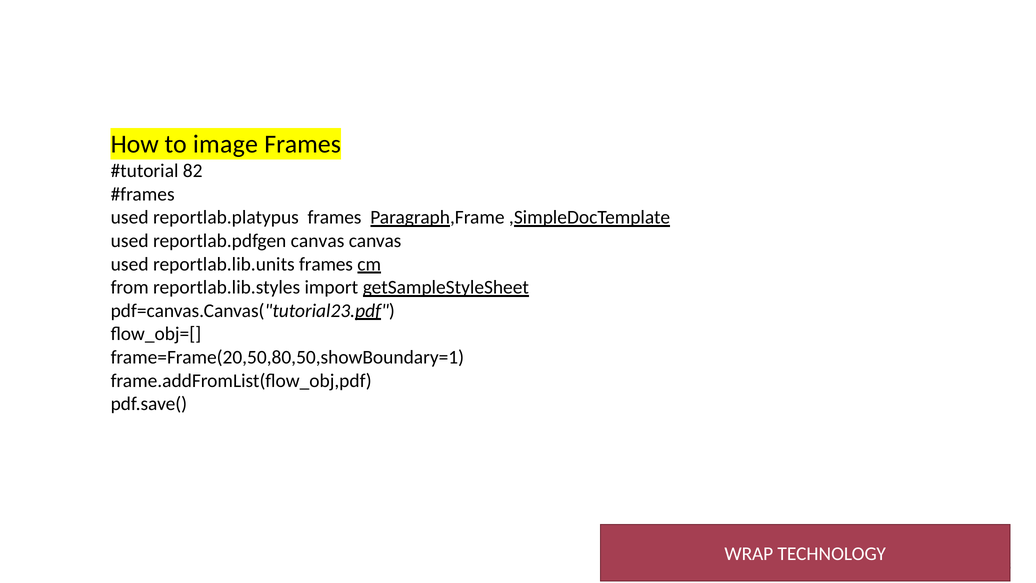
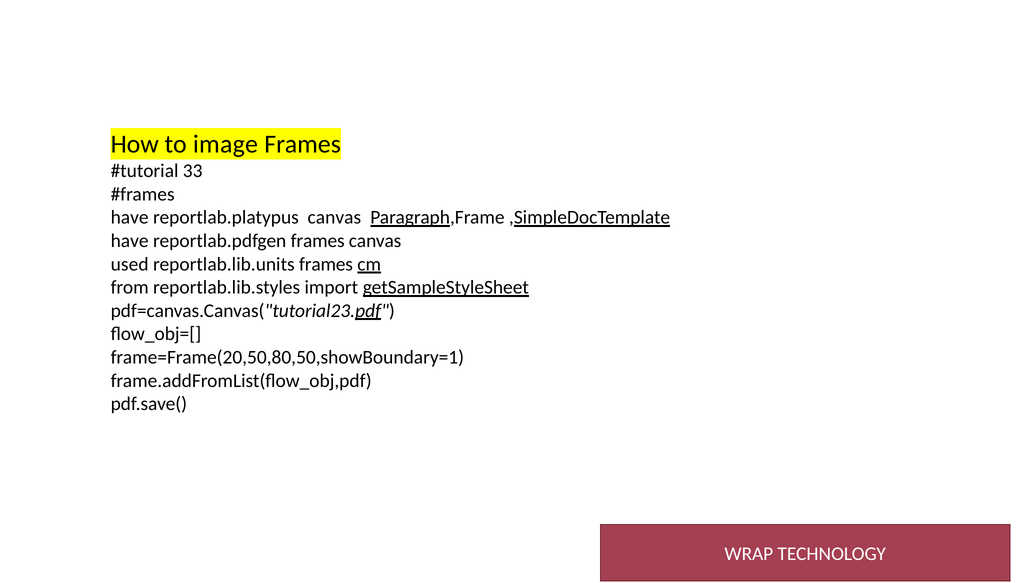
82: 82 -> 33 (193, 171)
used: used -> have (130, 217)
reportlab.platypus frames: frames -> canvas (334, 217)
used: used -> have (130, 241)
reportlab.pdfgen canvas: canvas -> frames (318, 241)
